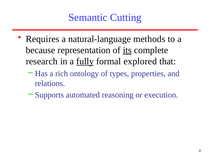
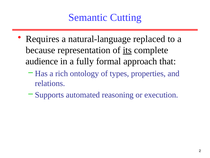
methods: methods -> replaced (149, 39)
research: research -> audience (42, 61)
fully underline: present -> none (85, 61)
explored: explored -> approach (140, 61)
